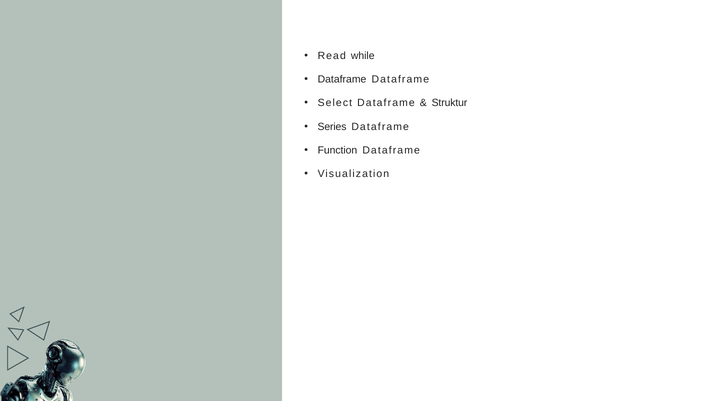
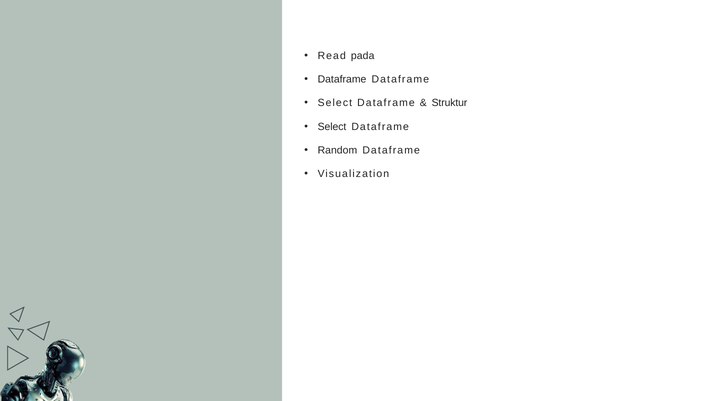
while: while -> pada (363, 56)
Series: Series -> Select (332, 127)
Function: Function -> Random (337, 150)
